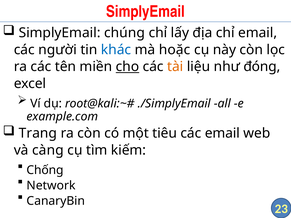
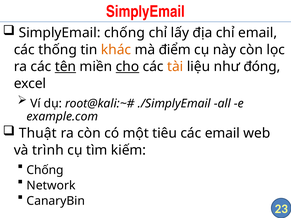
SimplyEmail chúng: chúng -> chống (124, 33)
người: người -> thống (58, 50)
khác colour: blue -> orange (116, 50)
hoặc: hoặc -> điểm (175, 50)
tên underline: none -> present (65, 67)
Trang: Trang -> Thuật (38, 133)
càng: càng -> trình (48, 150)
